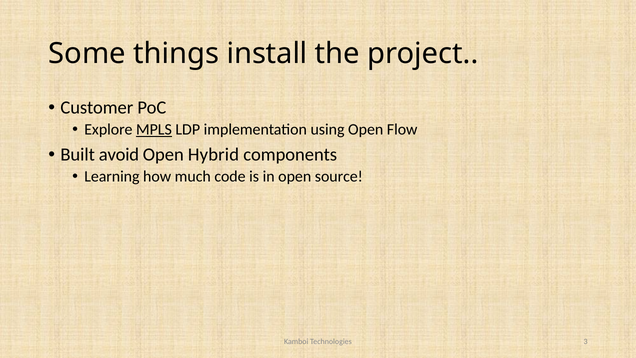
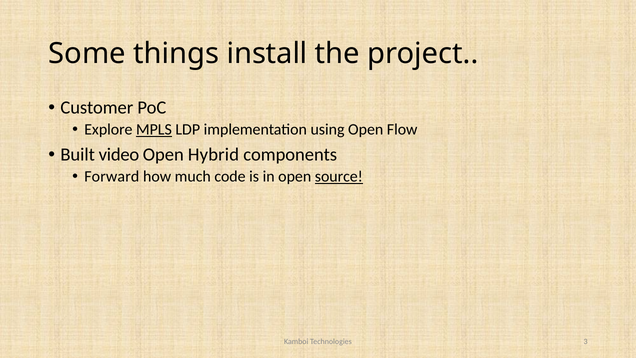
avoid: avoid -> video (119, 155)
Learning: Learning -> Forward (112, 177)
source underline: none -> present (339, 177)
